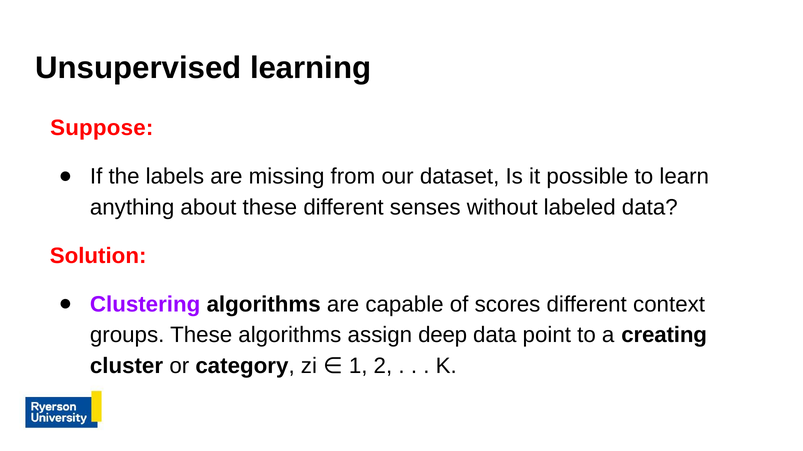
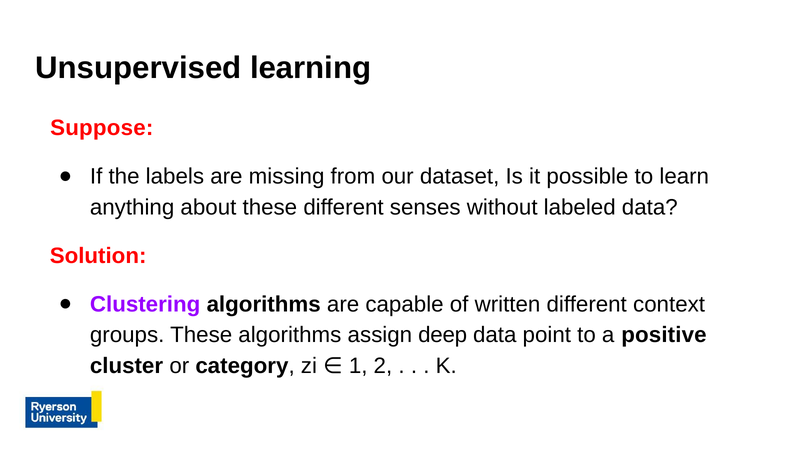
scores: scores -> written (508, 305)
creating: creating -> positive (664, 336)
